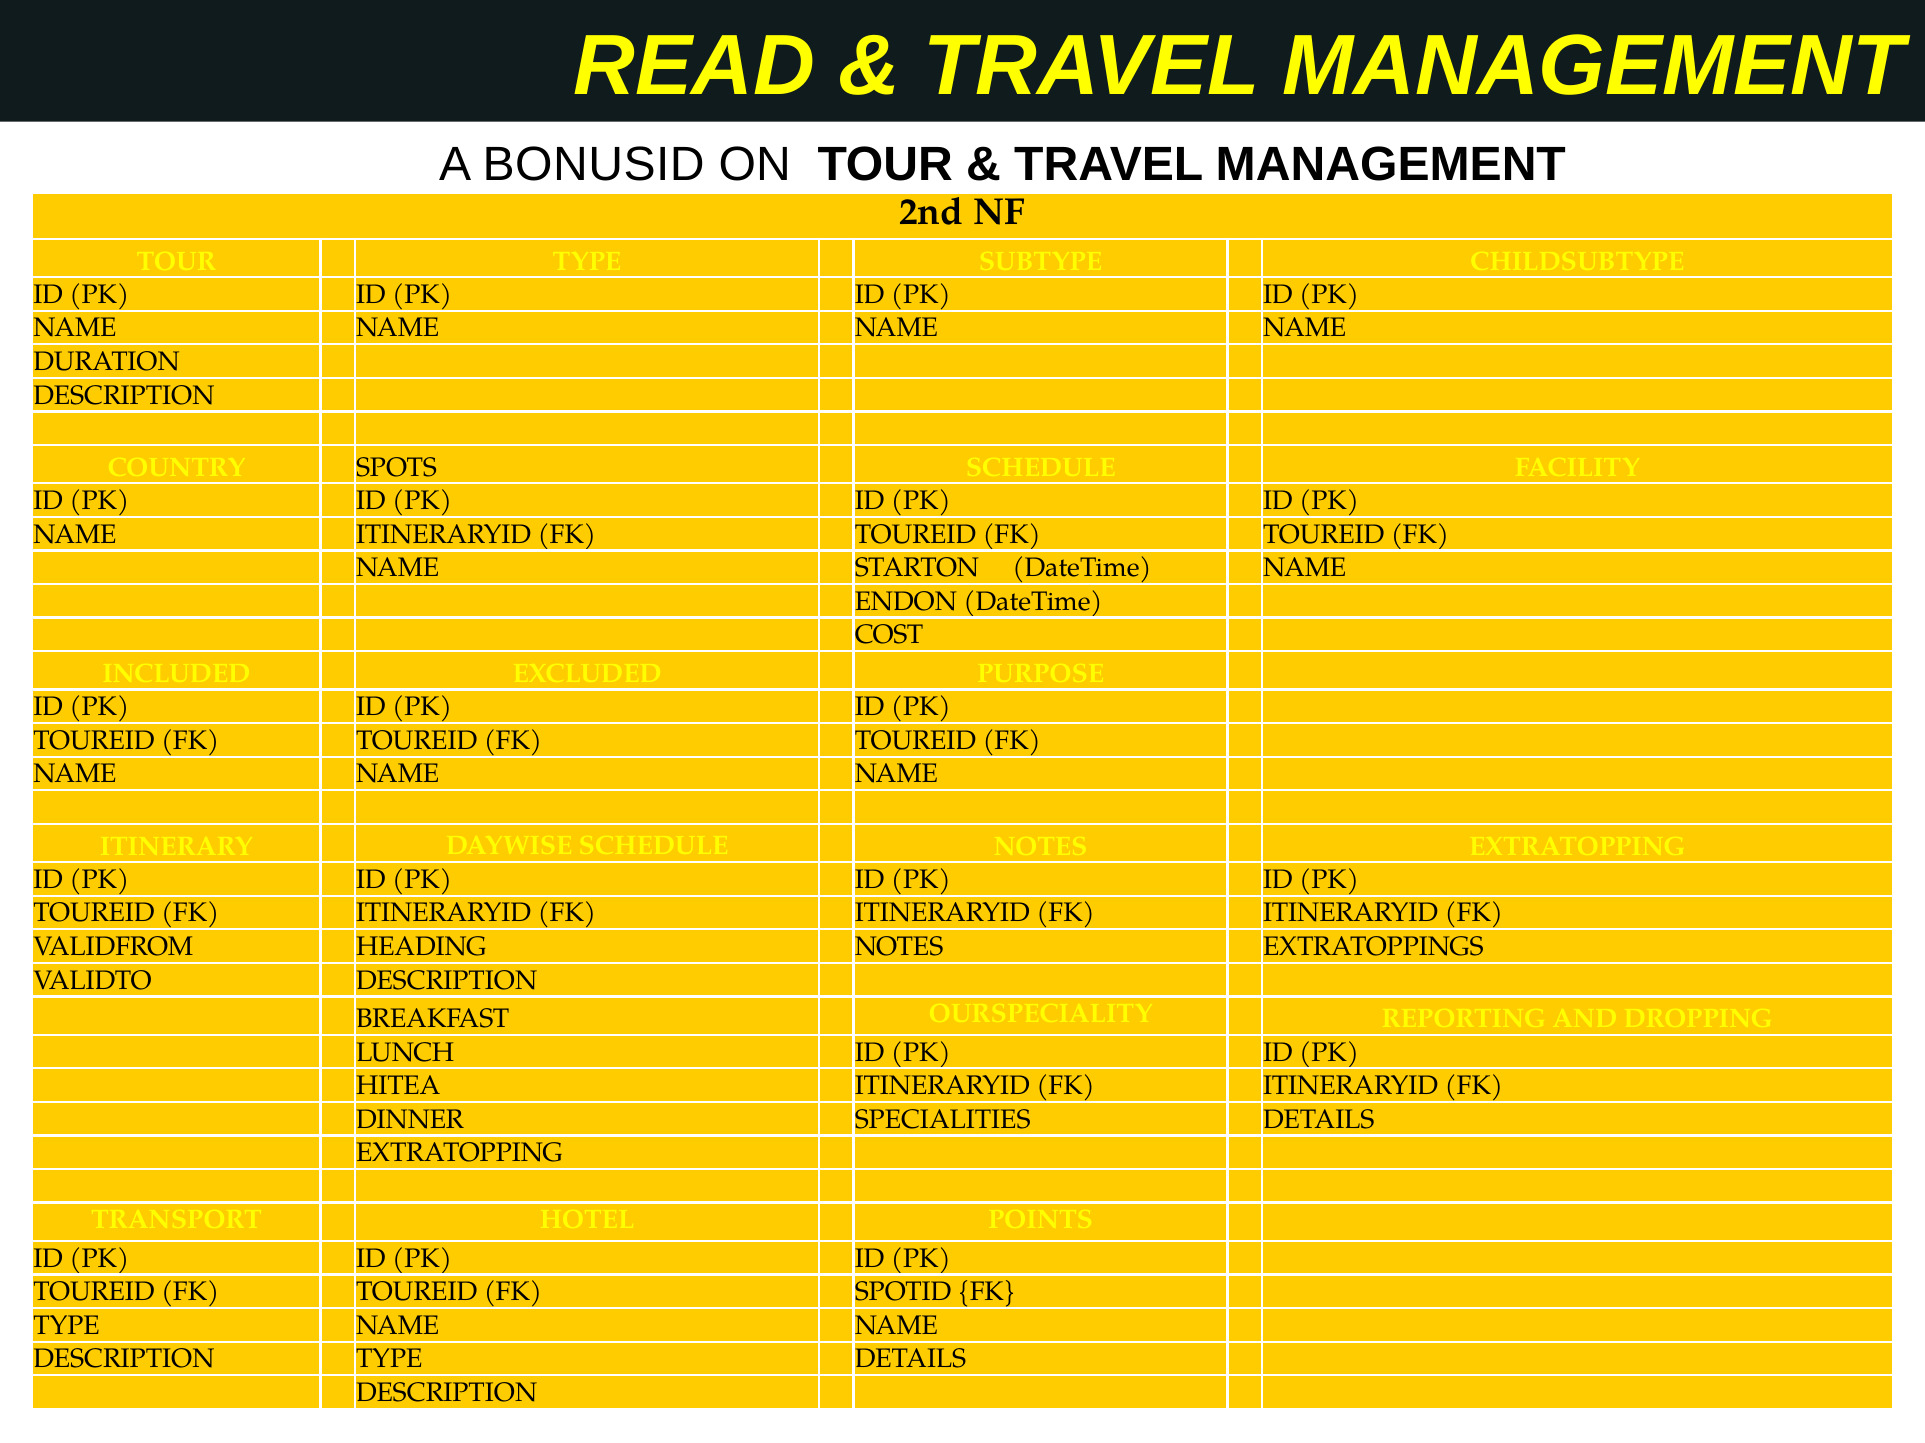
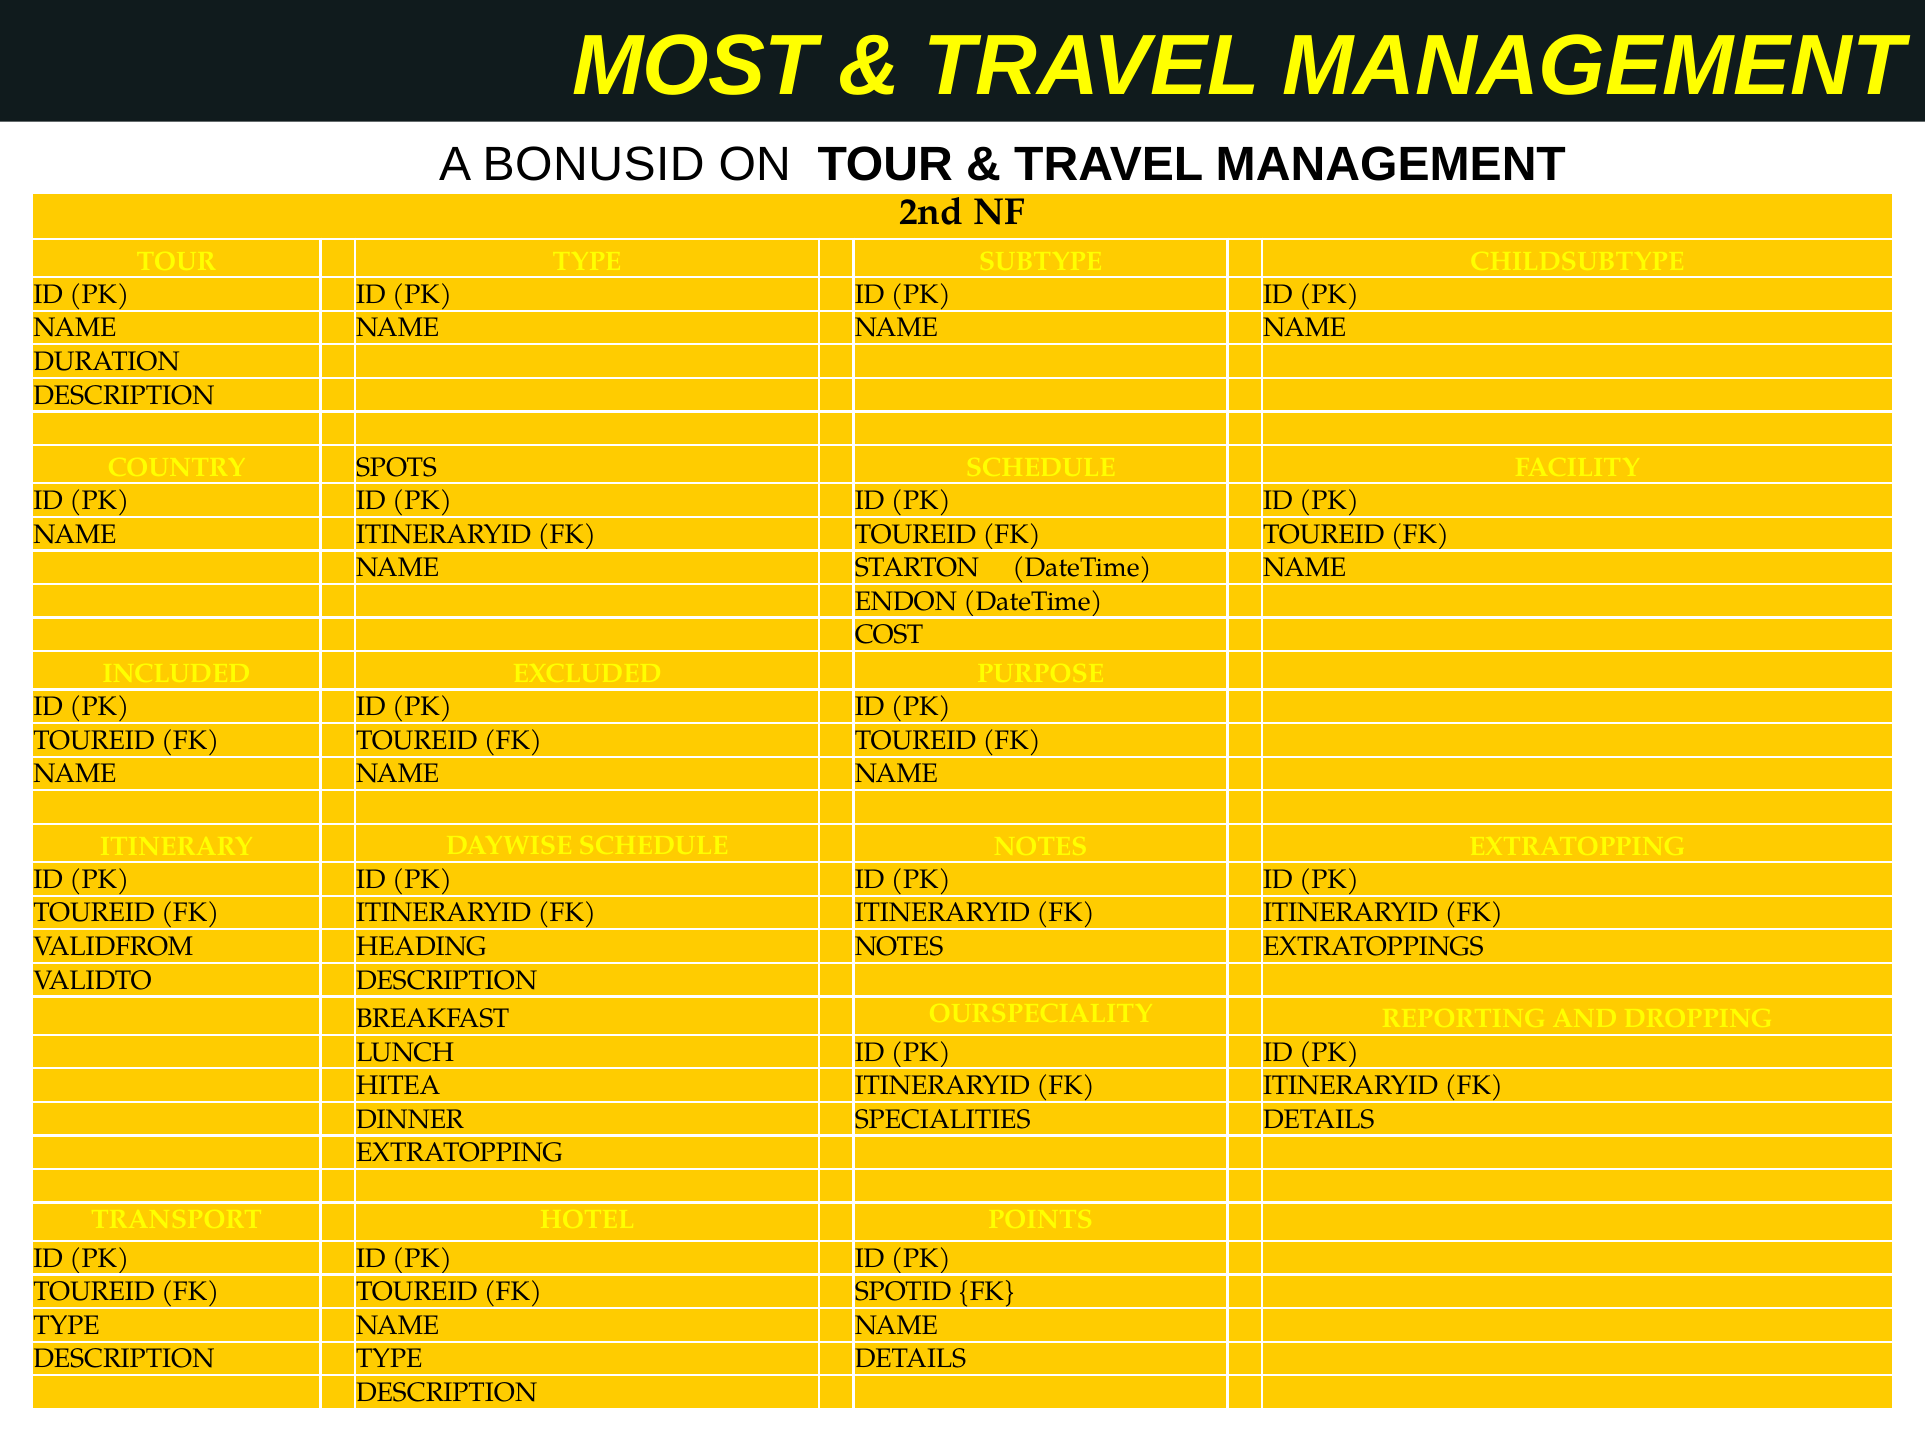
READ: READ -> MOST (694, 67)
